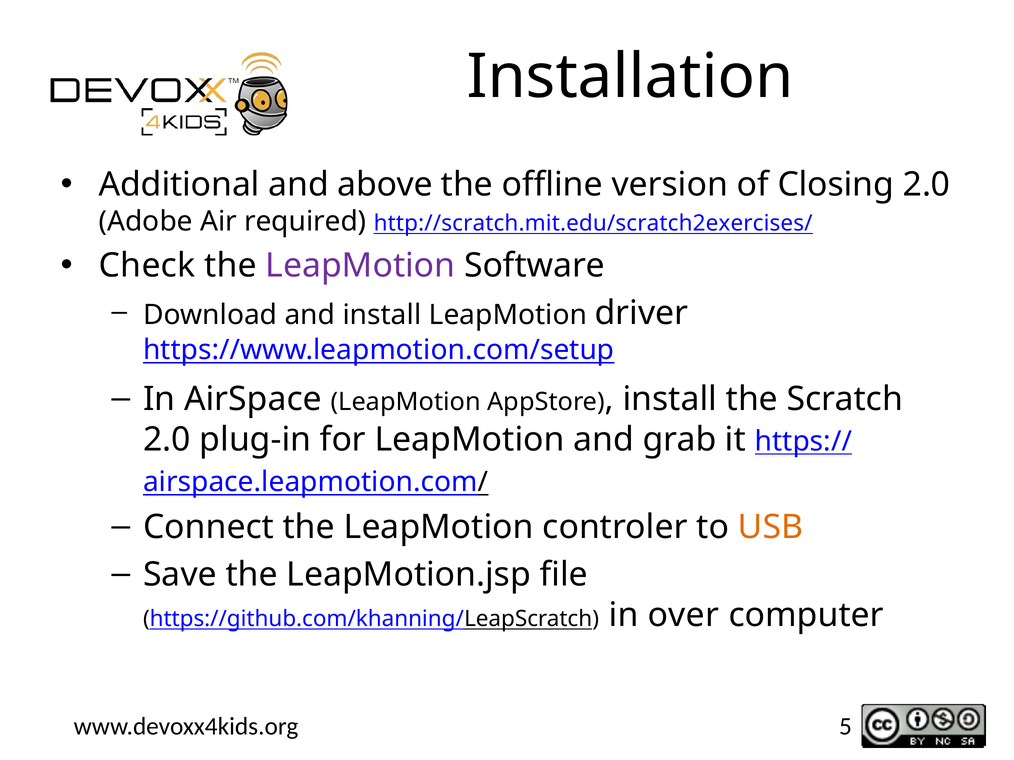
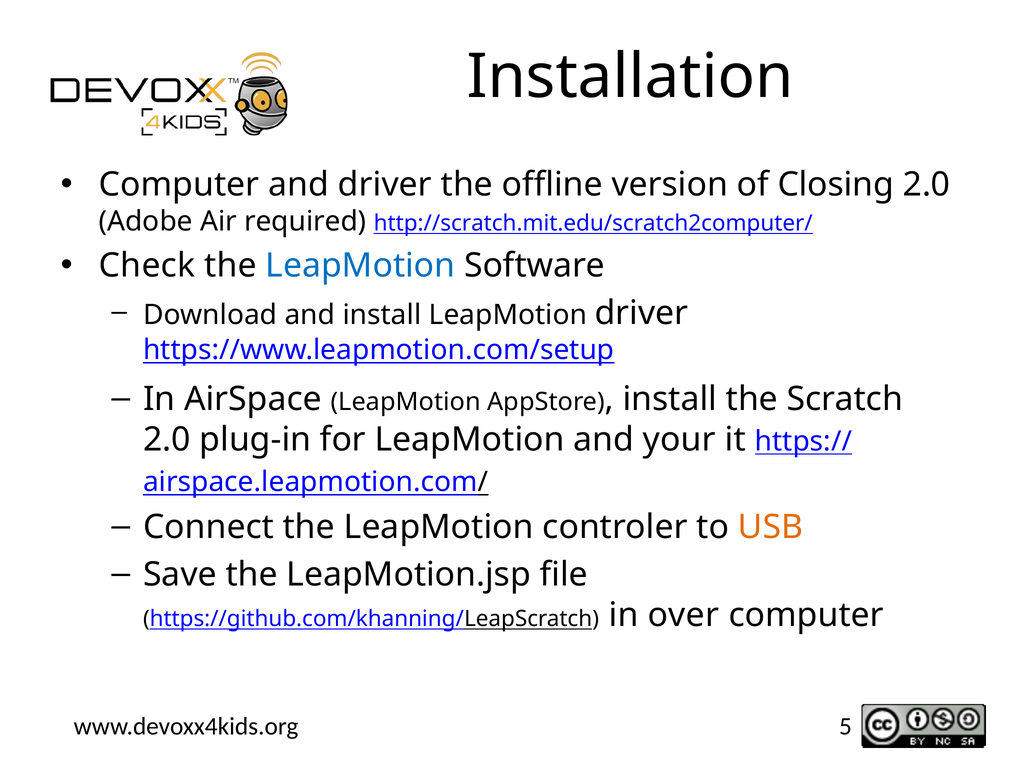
Additional: Additional -> Computer (179, 185)
and above: above -> driver (385, 185)
http://scratch.mit.edu/scratch2exercises/: http://scratch.mit.edu/scratch2exercises/ -> http://scratch.mit.edu/scratch2computer/ (593, 224)
LeapMotion colour: purple -> blue (360, 266)
grab: grab -> your (679, 440)
